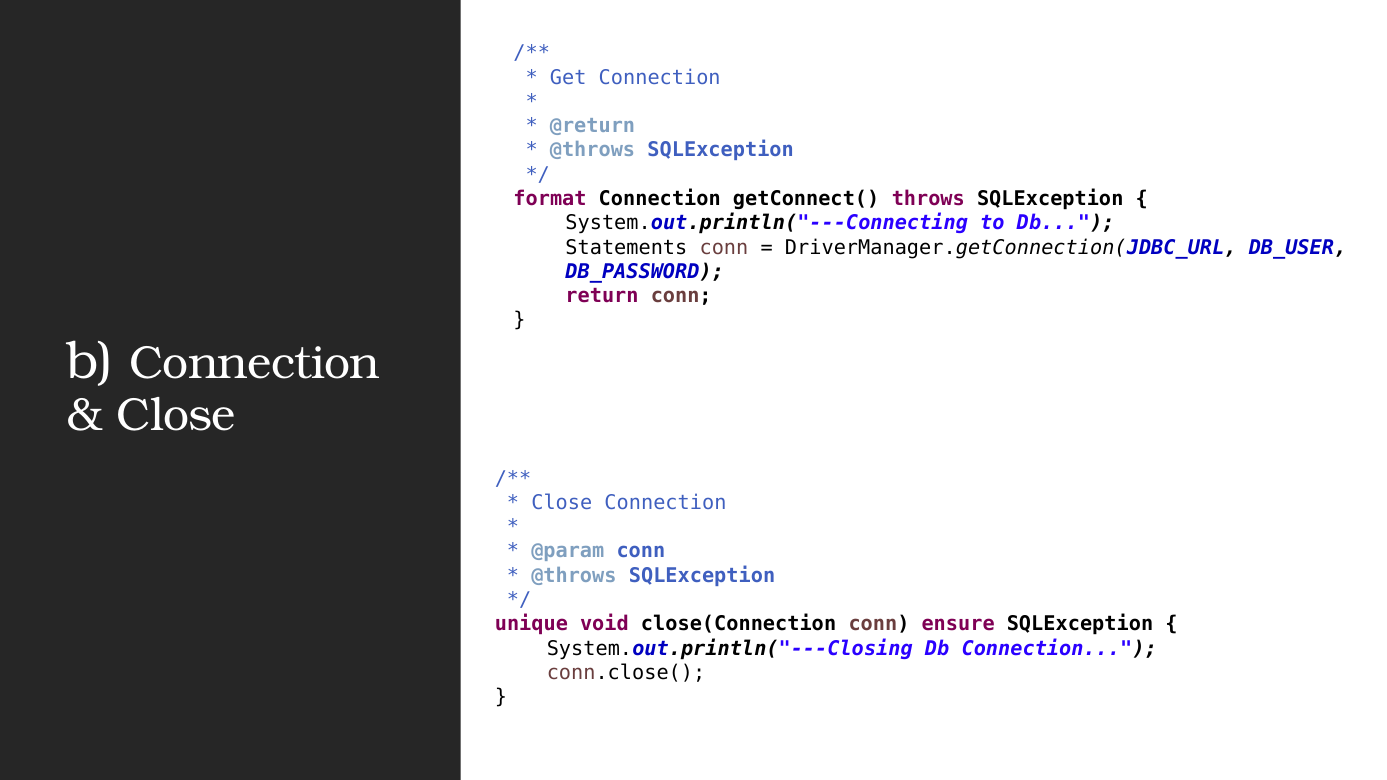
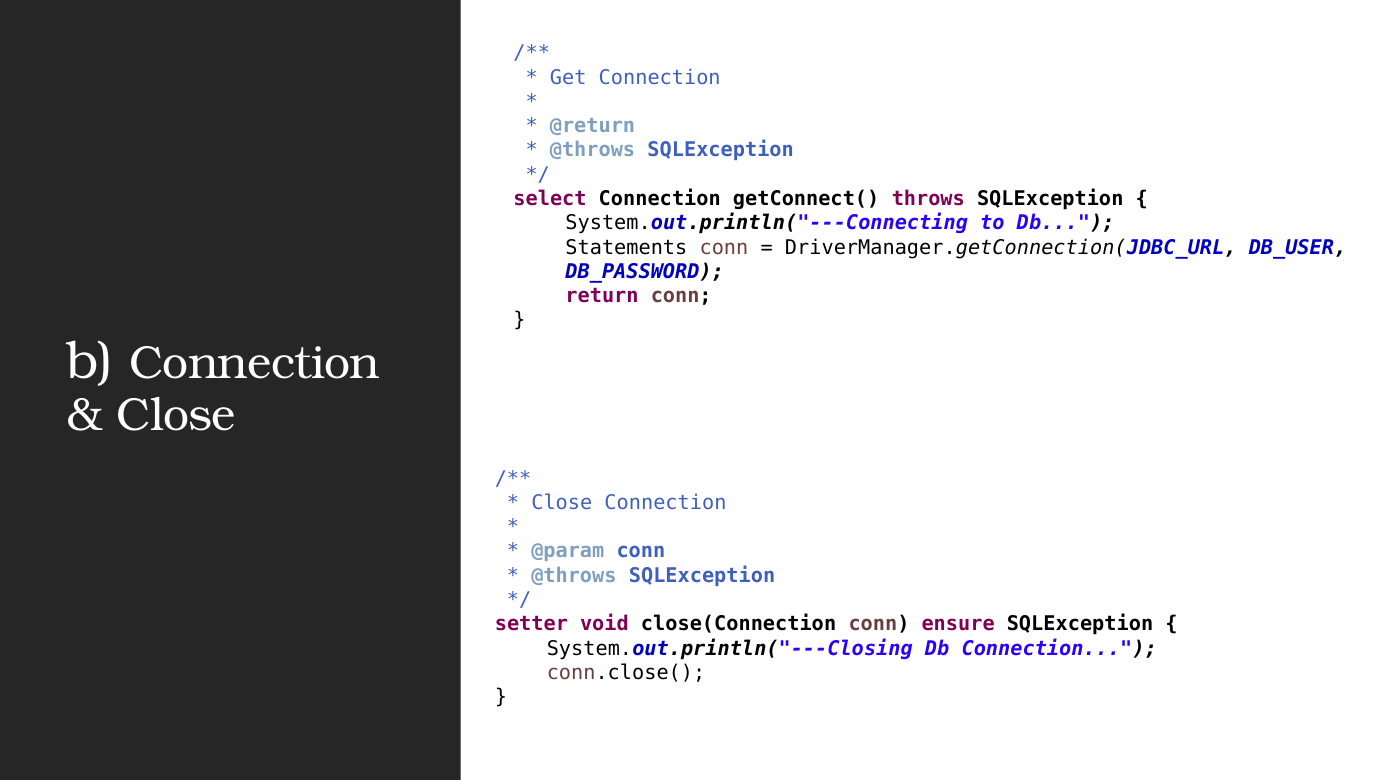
format: format -> select (550, 199)
unique: unique -> setter (531, 624)
